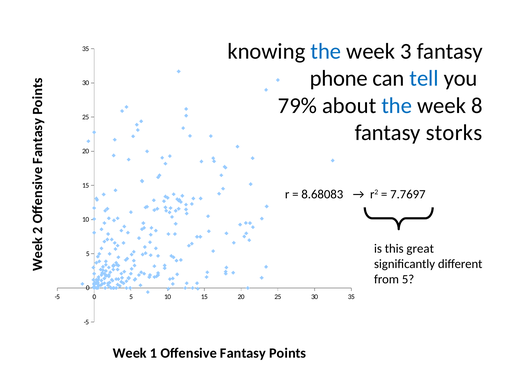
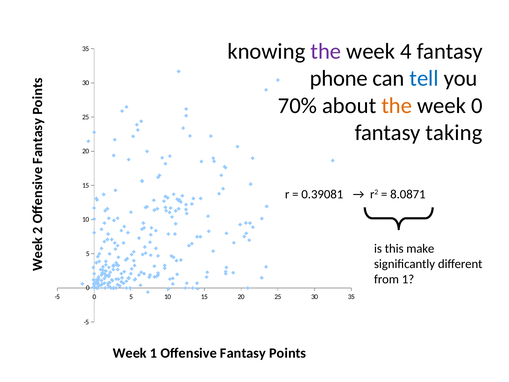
the colour: blue -> purple (326, 51)
3: 3 -> 4 (406, 51)
79%: 79% -> 70% (297, 106)
the colour: blue -> orange (397, 106)
week 8: 8 -> 0 (477, 106)
storks: storks -> taking (454, 133)
8.68083: 8.68083 -> 0.39081 (322, 194)
7.7697: 7.7697 -> 8.0871 (408, 194)
great: great -> make (420, 249)
from 5: 5 -> 1 (408, 279)
